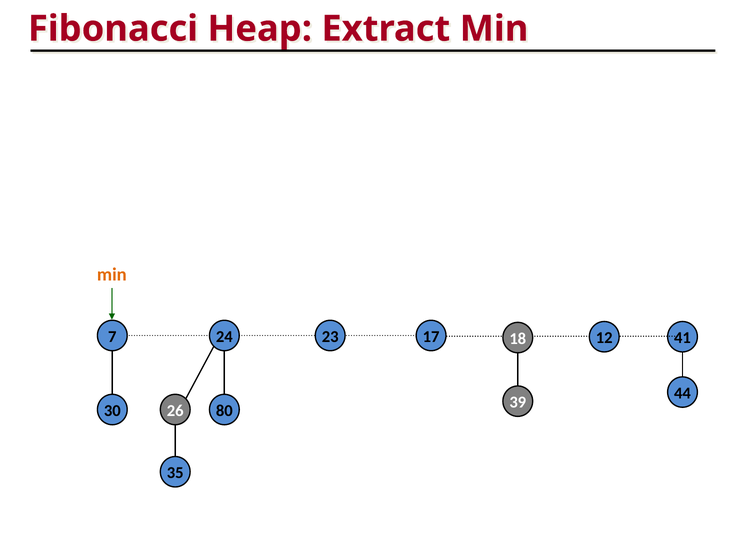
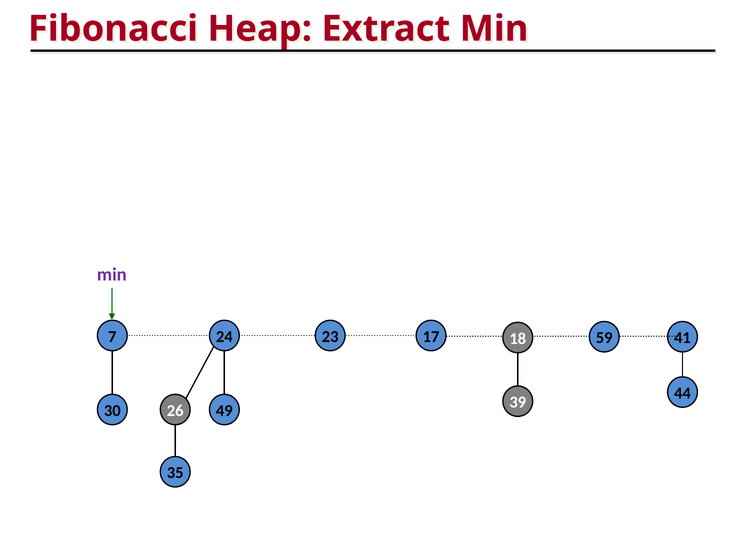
min colour: orange -> purple (112, 275)
12: 12 -> 59 (604, 338)
80: 80 -> 49 (224, 411)
